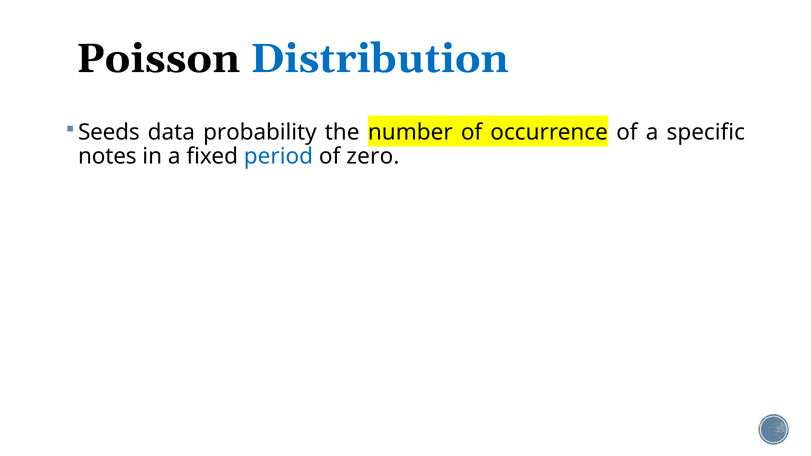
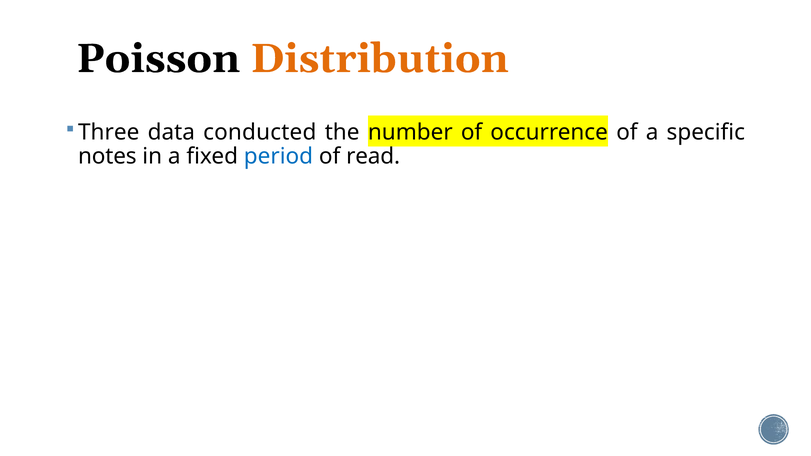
Distribution colour: blue -> orange (380, 59)
Seeds: Seeds -> Three (109, 132)
probability: probability -> conducted (260, 132)
zero: zero -> read (373, 157)
